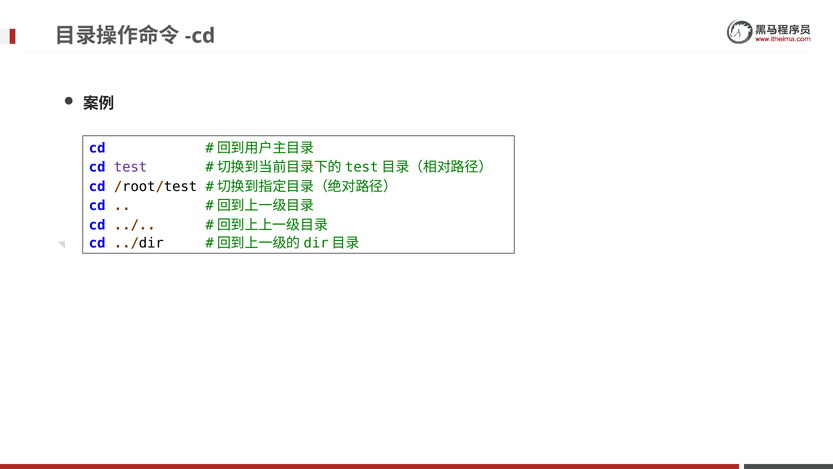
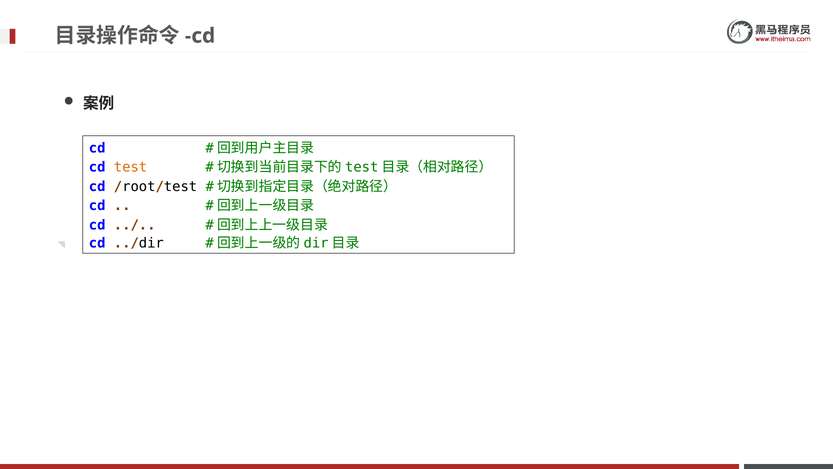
test colour: purple -> orange (131, 167)
